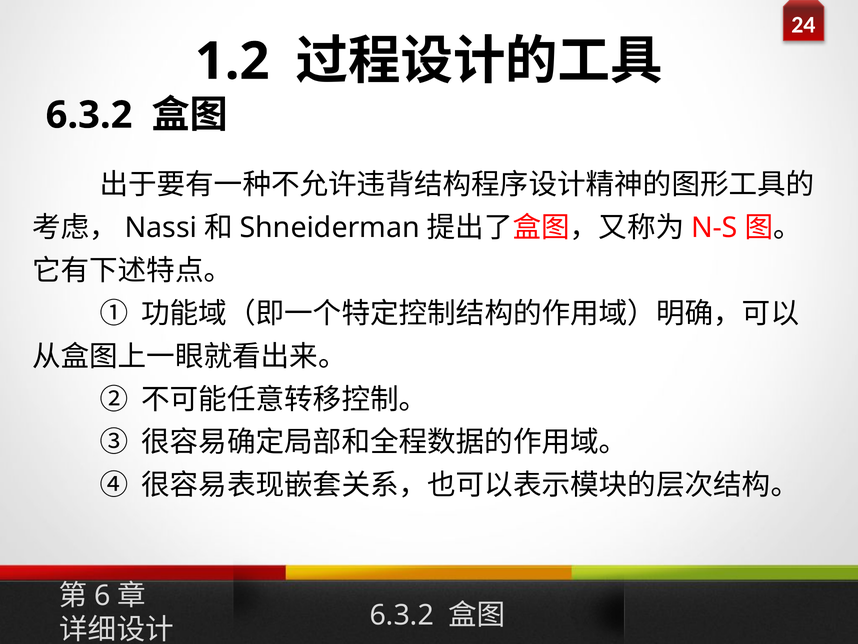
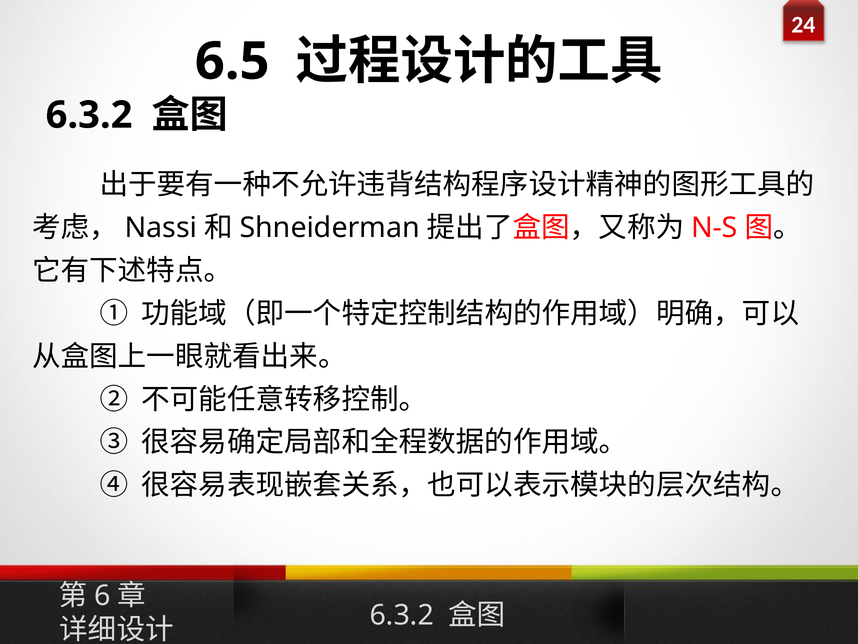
1.2: 1.2 -> 6.5 (232, 61)
